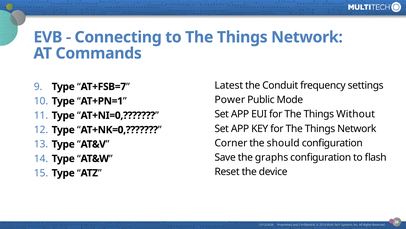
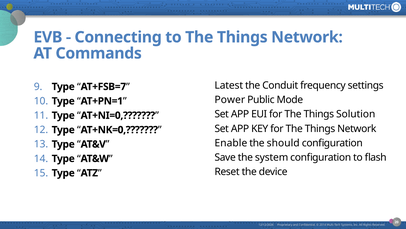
Without: Without -> Solution (356, 114)
Corner: Corner -> Enable (231, 143)
graphs: graphs -> system (272, 157)
